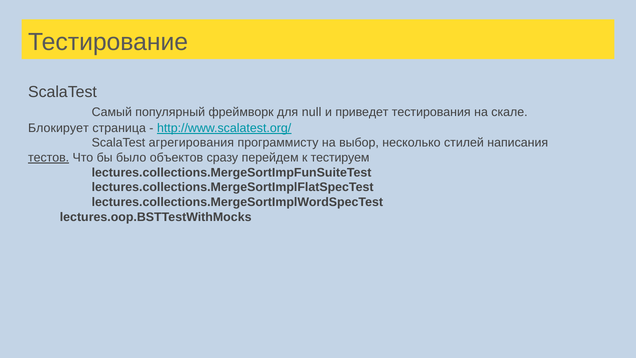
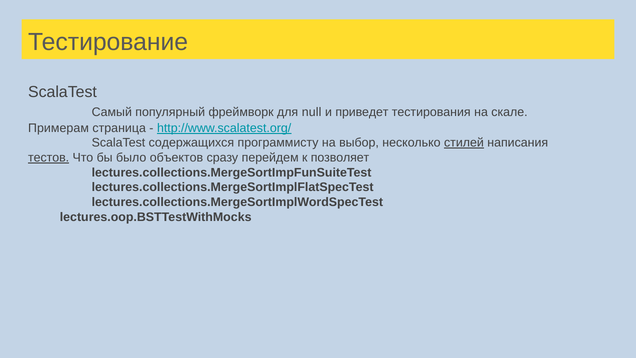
Блокирует: Блокирует -> Примерам (58, 128)
агрегирования: агрегирования -> содержащихся (191, 143)
стилей underline: none -> present (464, 143)
тестируем: тестируем -> позволяет (340, 158)
